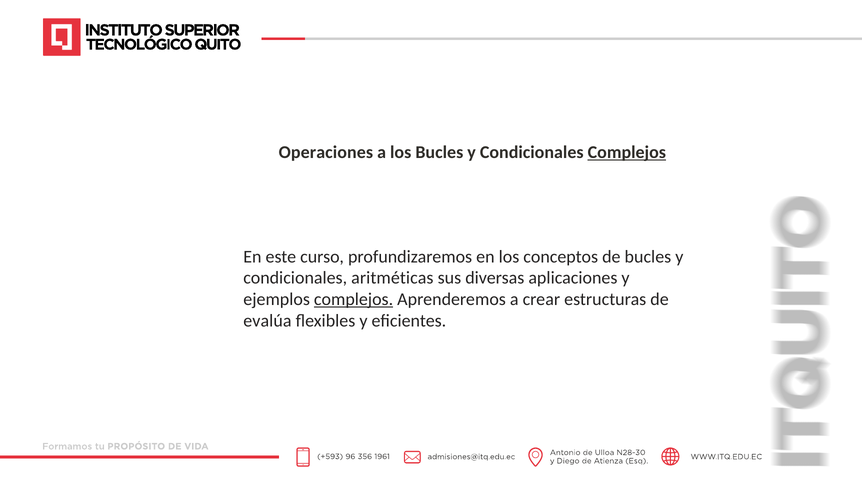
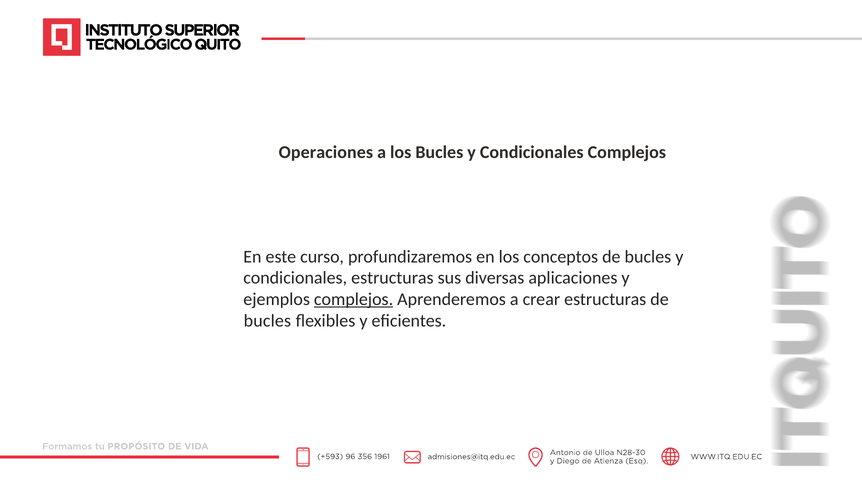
Complejos underline: present -> none (627, 152)
condicionales aritméticas: aritméticas -> estructuras (392, 278)
evalúa: evalúa -> bucles (267, 321)
